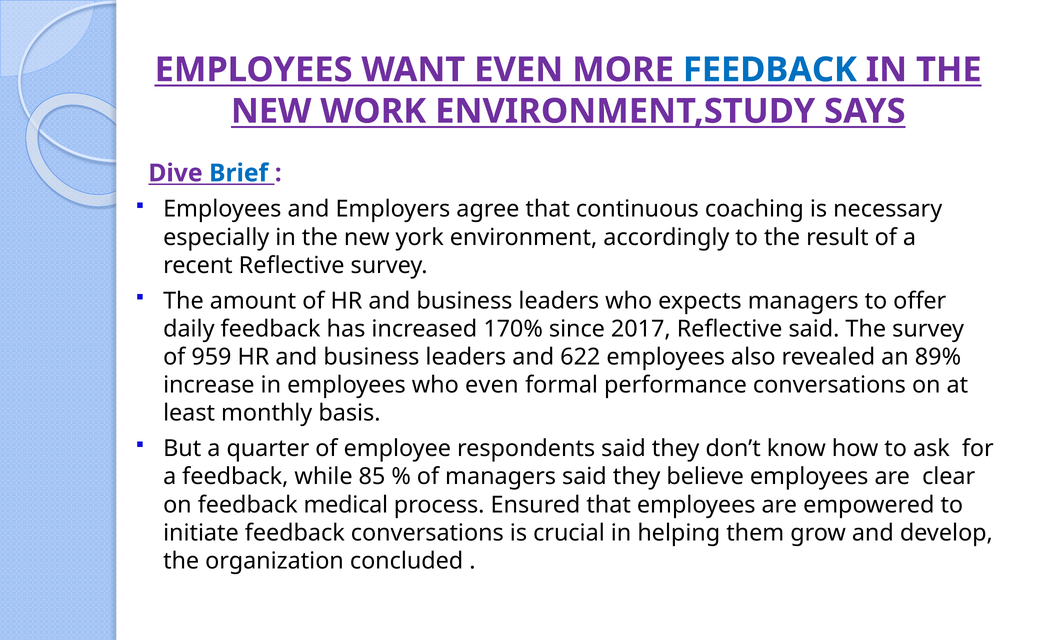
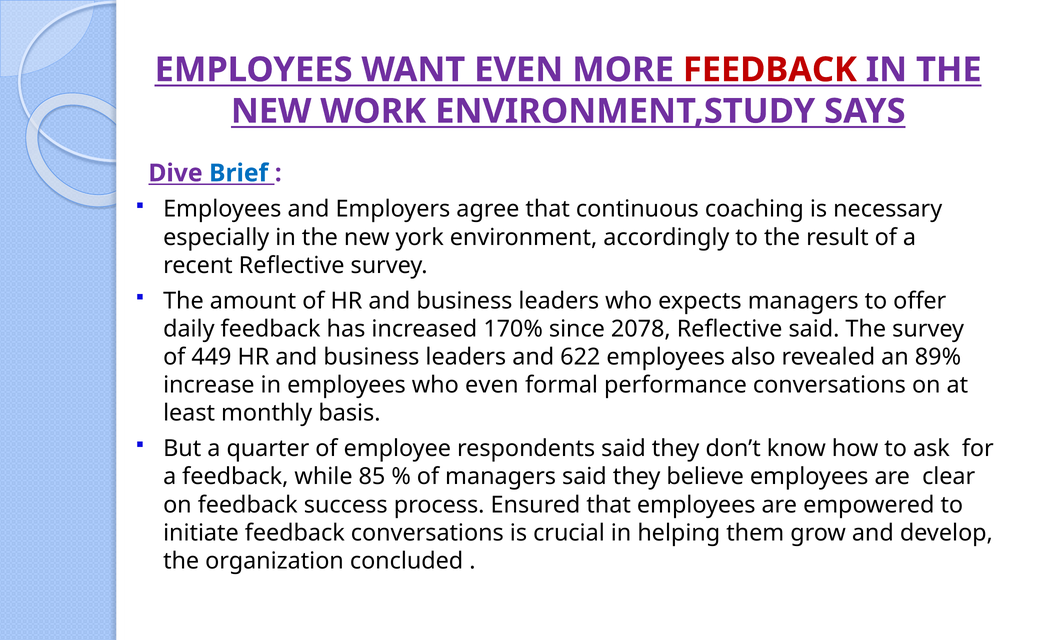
FEEDBACK colour: blue -> red (770, 70)
2017: 2017 -> 2078 (641, 329)
959: 959 -> 449 (211, 357)
medical: medical -> success (346, 505)
